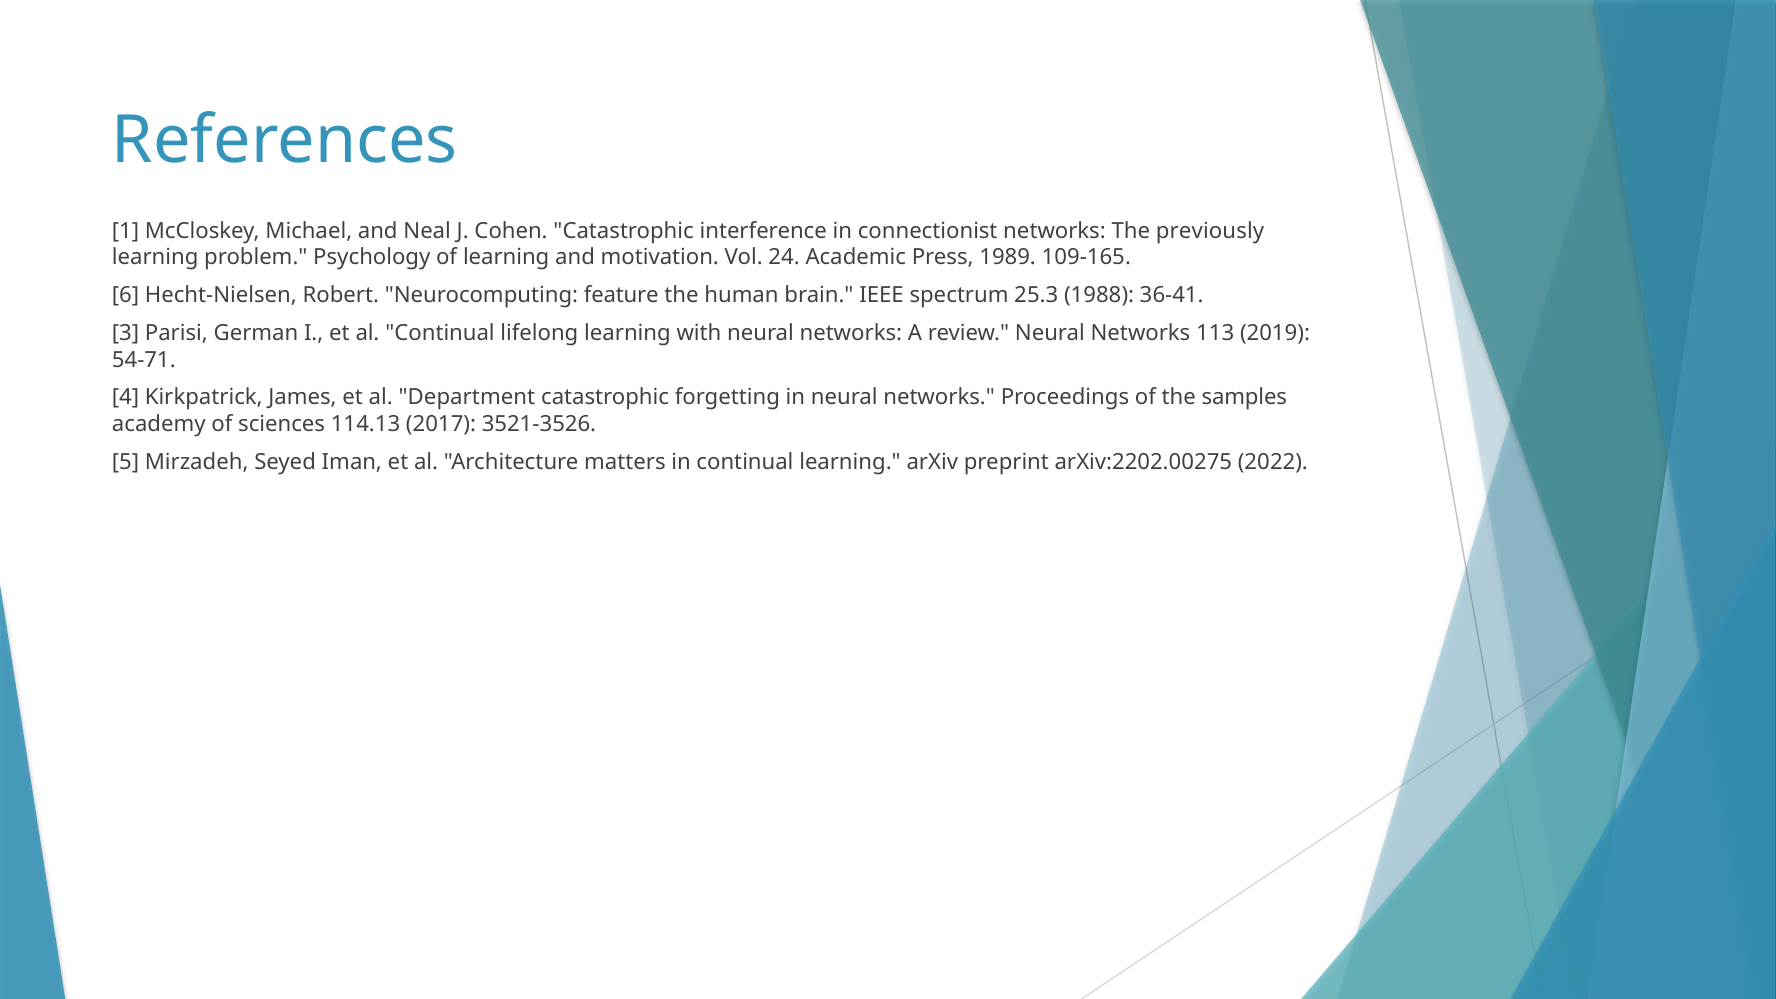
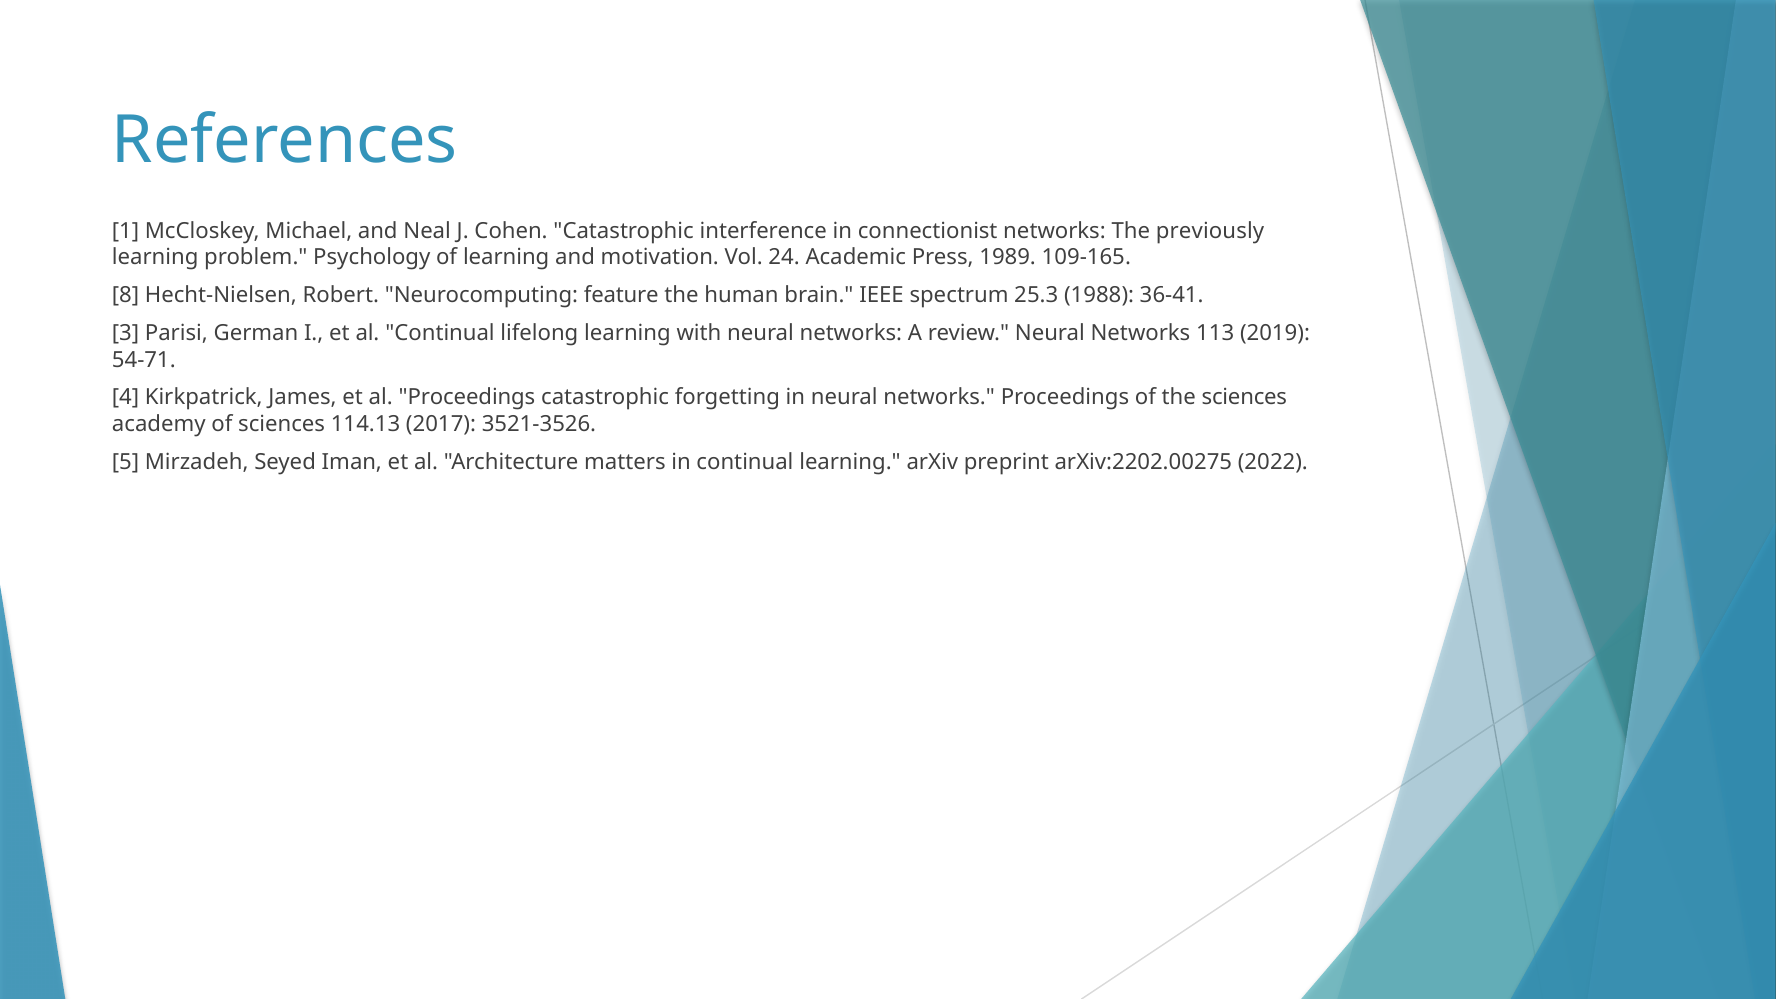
6: 6 -> 8 (126, 295)
al Department: Department -> Proceedings (467, 398)
the samples: samples -> sciences (1244, 398)
